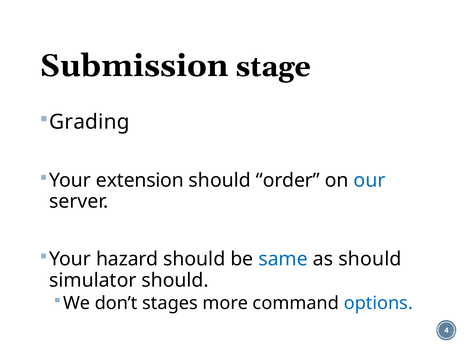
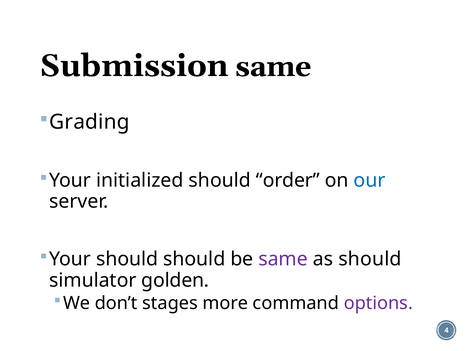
Submission stage: stage -> same (273, 67)
extension: extension -> initialized (140, 180)
Your hazard: hazard -> should (127, 259)
same colour: blue -> purple (283, 259)
simulator should: should -> golden (175, 280)
options colour: blue -> purple (378, 303)
